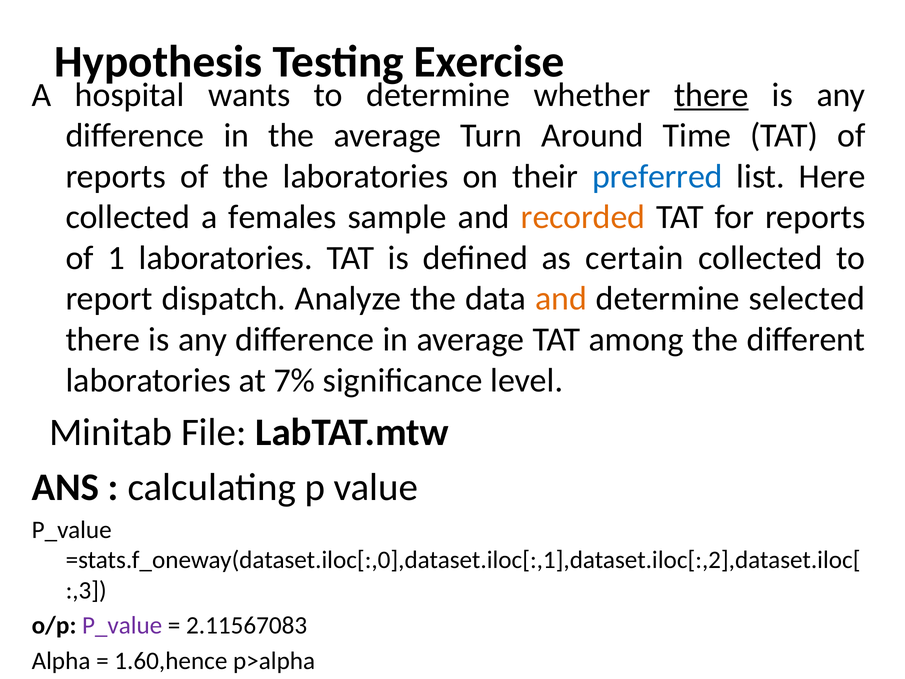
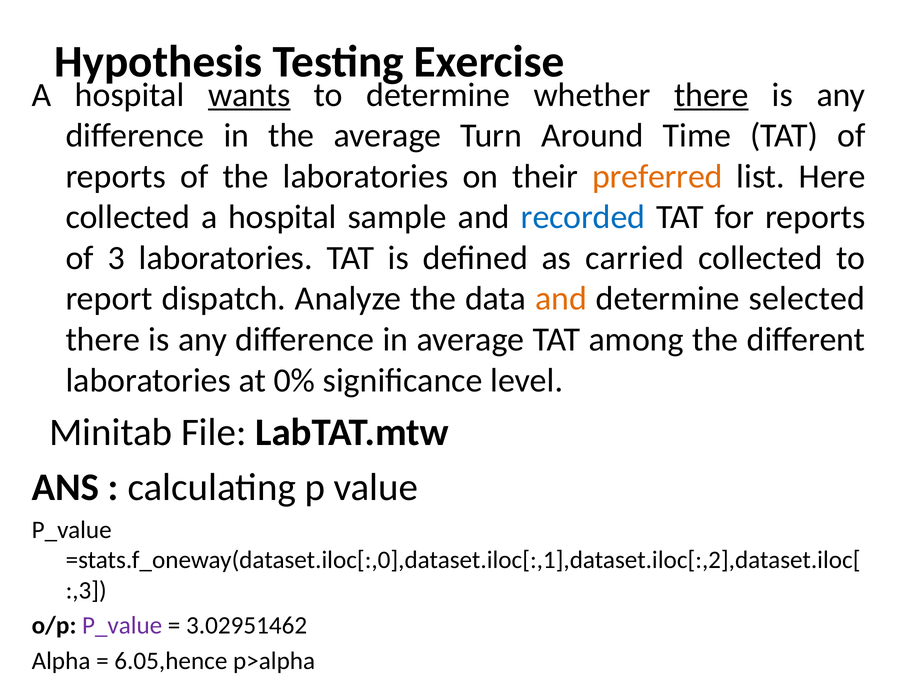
wants underline: none -> present (249, 95)
preferred colour: blue -> orange (657, 176)
collected a females: females -> hospital (283, 217)
recorded colour: orange -> blue (583, 217)
1: 1 -> 3 (116, 258)
certain: certain -> carried (635, 258)
7%: 7% -> 0% (294, 380)
2.11567083: 2.11567083 -> 3.02951462 (247, 625)
1.60,hence: 1.60,hence -> 6.05,hence (171, 661)
